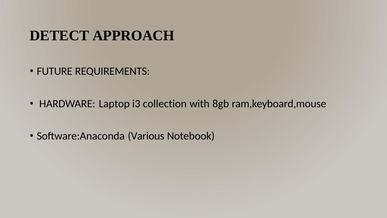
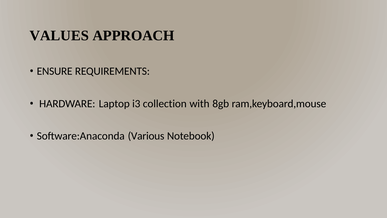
DETECT: DETECT -> VALUES (59, 36)
FUTURE: FUTURE -> ENSURE (55, 71)
